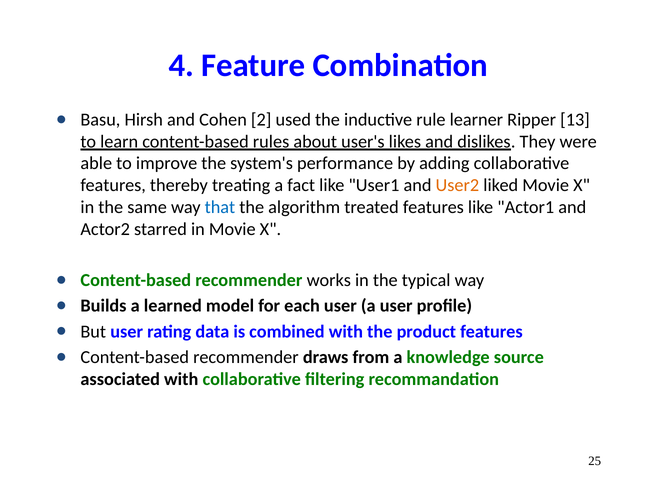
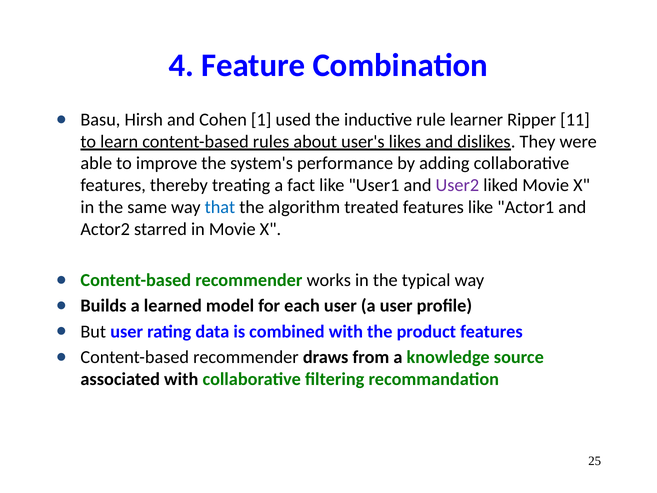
2: 2 -> 1 (261, 120)
13: 13 -> 11 (575, 120)
User2 colour: orange -> purple (457, 185)
